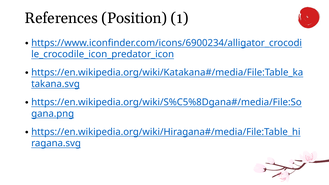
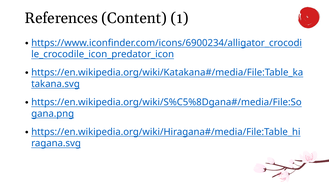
Position: Position -> Content (134, 18)
